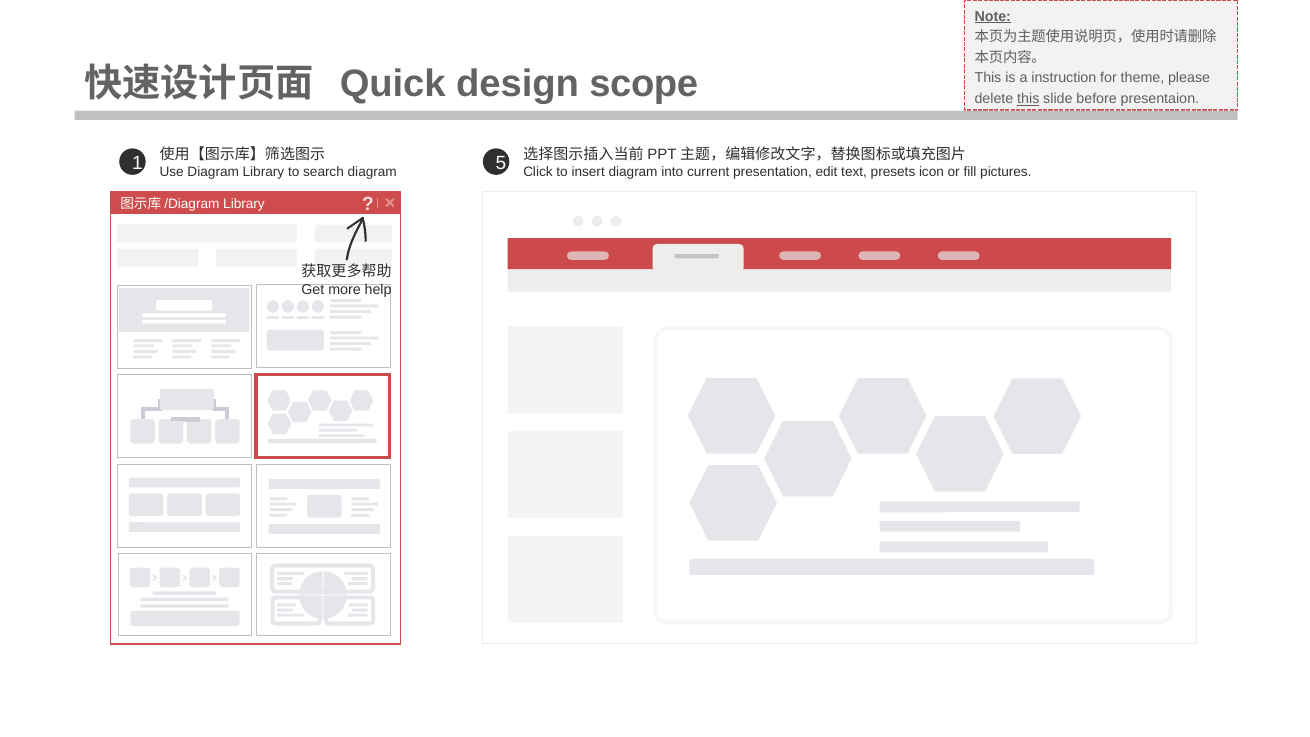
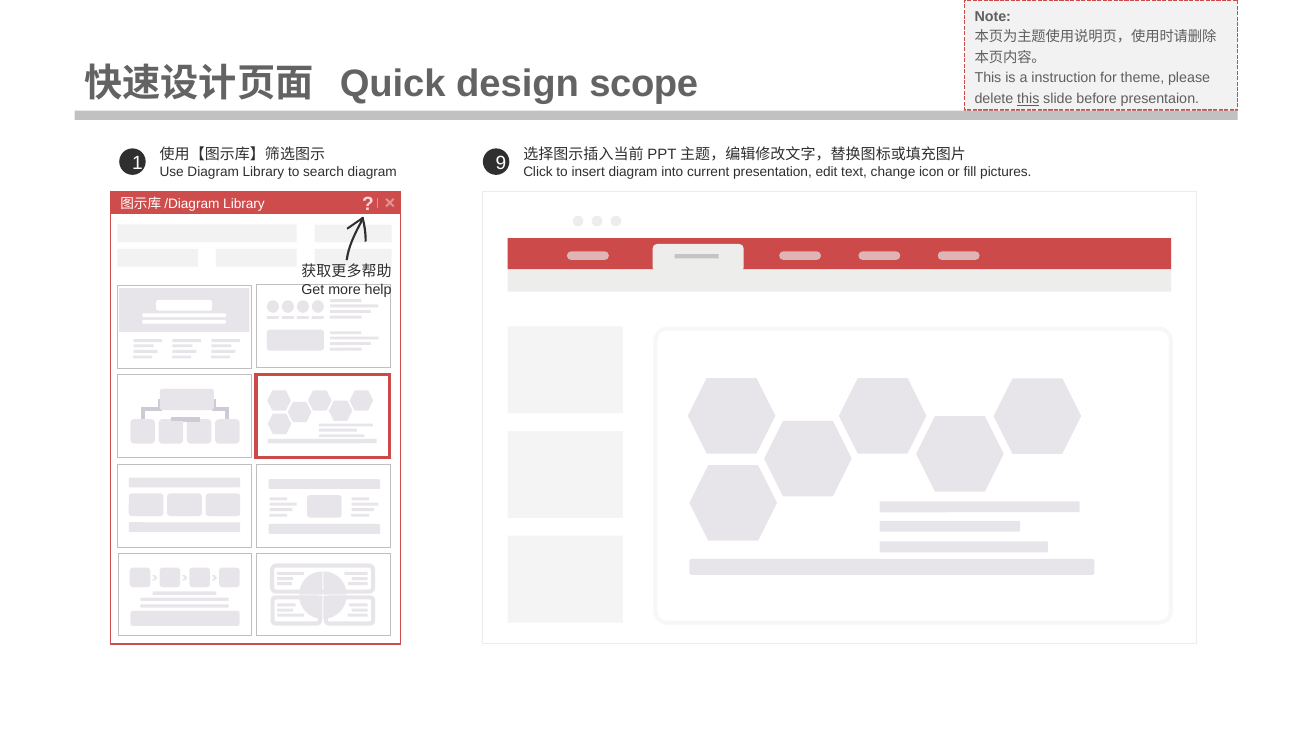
Note underline: present -> none (993, 17)
5: 5 -> 9 (501, 163)
presets: presets -> change (893, 172)
